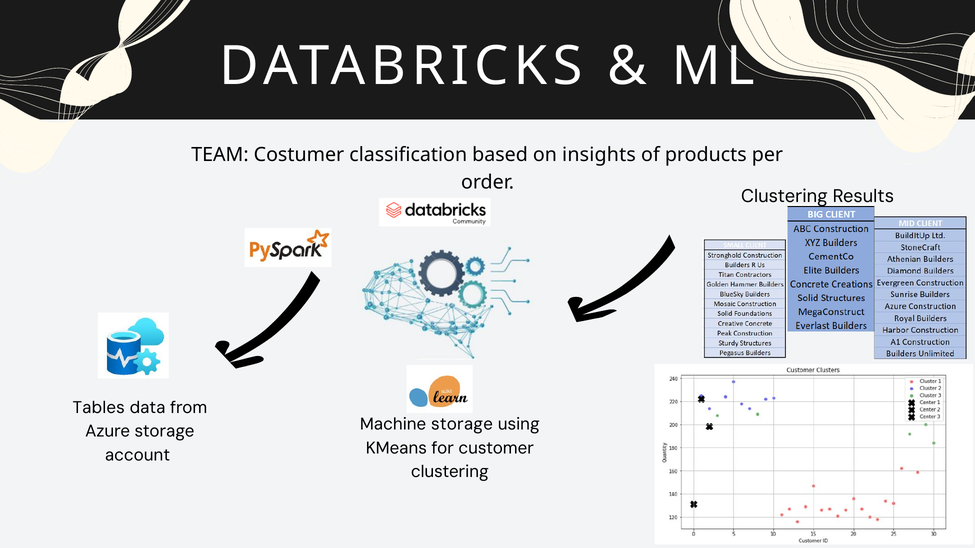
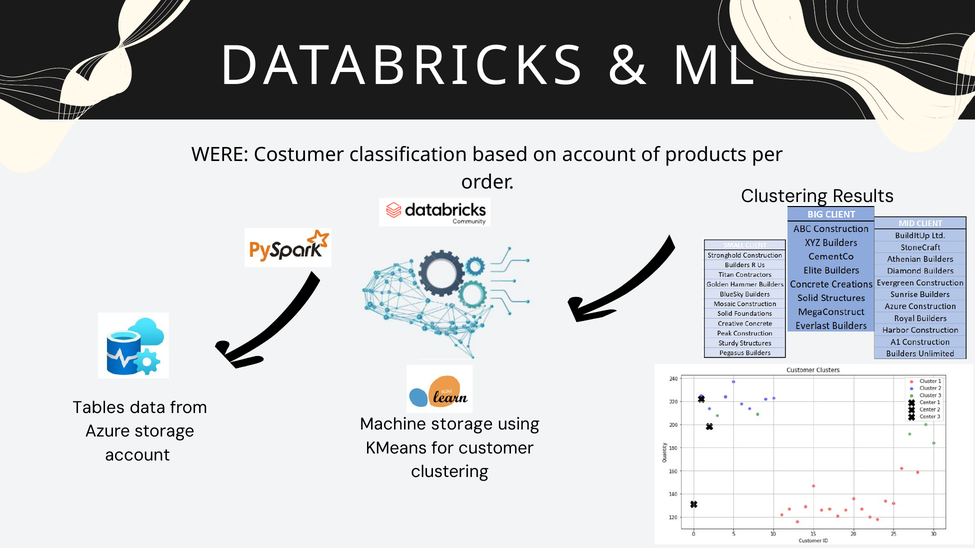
TEAM: TEAM -> WERE (220, 155)
on insights: insights -> account (599, 155)
